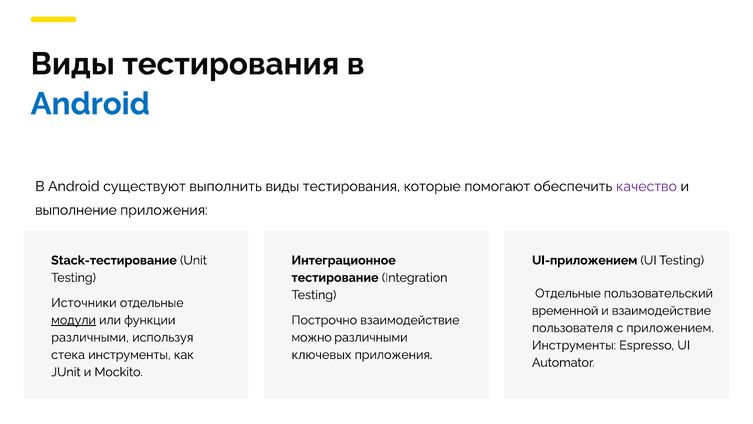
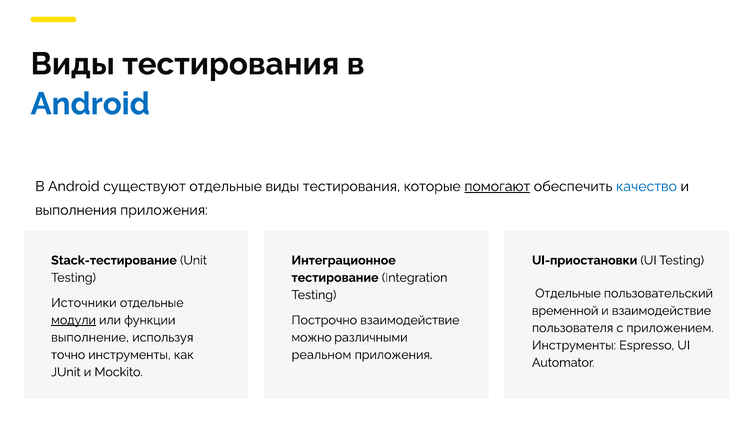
существуют выполнить: выполнить -> отдельные (226, 186)
помогают underline: none -> present (497, 186)
качество colour: purple -> blue (646, 186)
выполнение: выполнение -> выполнения (76, 210)
UI-приложением: UI-приложением -> UI-приостановки (585, 260)
различными: различными -> выполнение (90, 337)
стека: стека -> точно (68, 354)
ключевых: ключевых -> реальном (321, 354)
